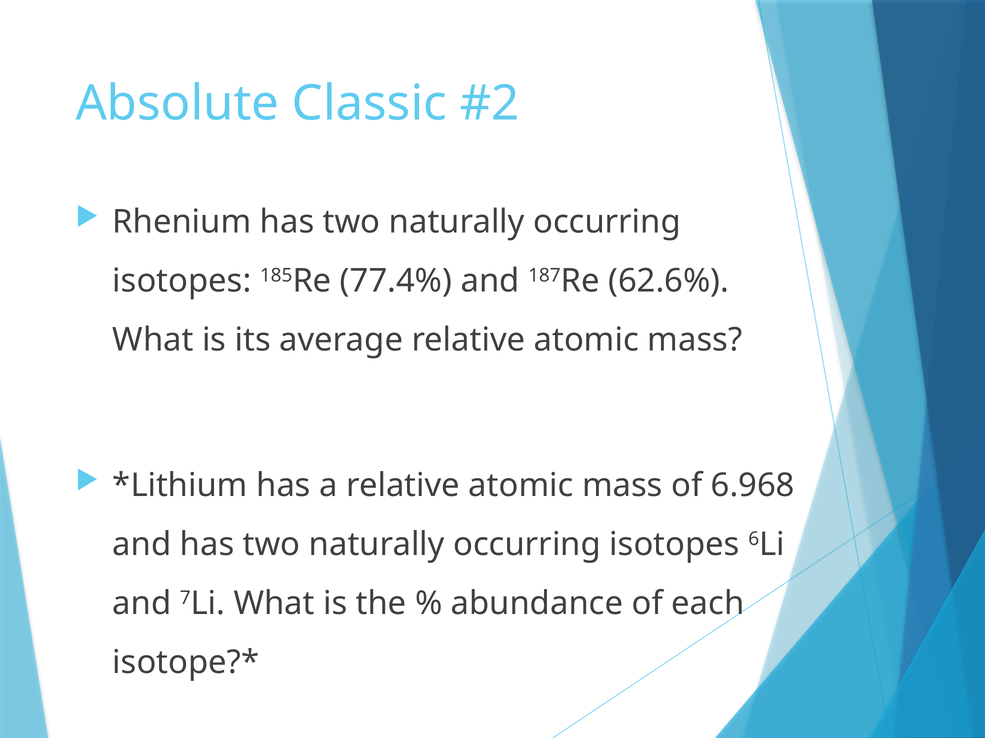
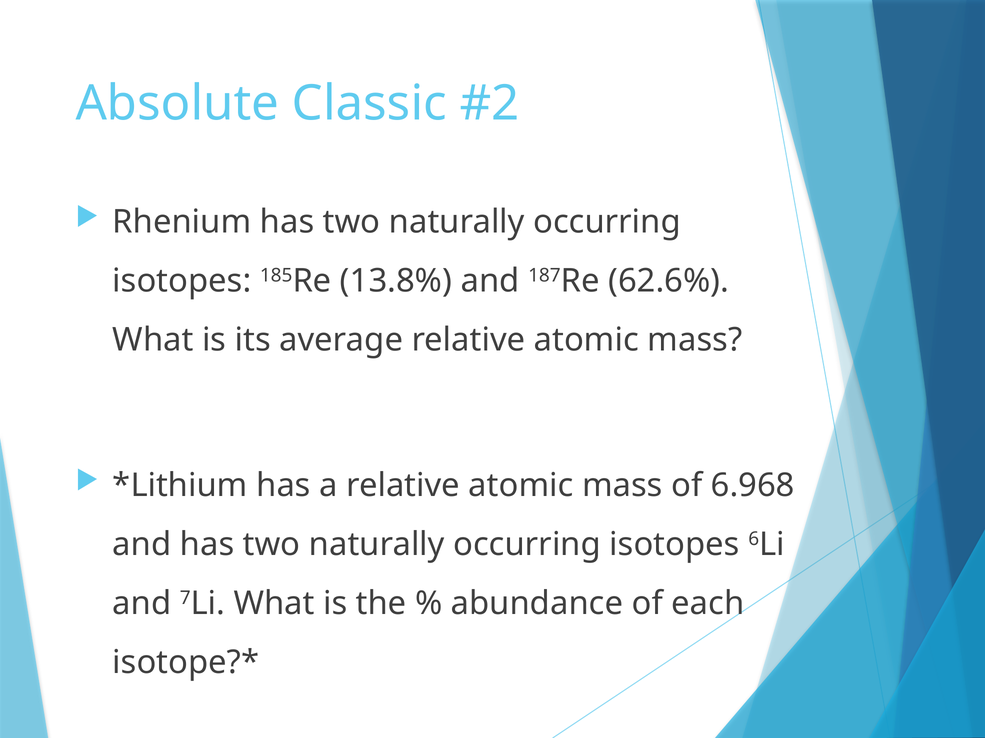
77.4%: 77.4% -> 13.8% (396, 281)
